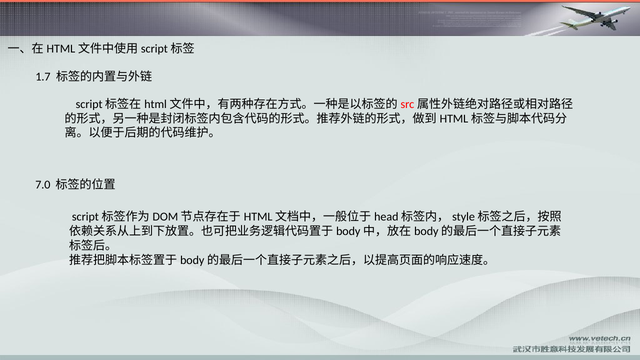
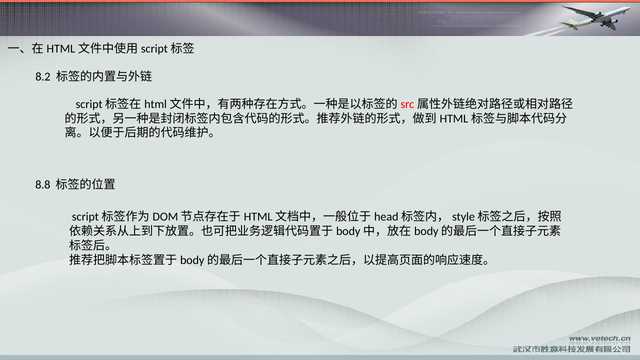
1.7: 1.7 -> 8.2 (43, 77)
7.0: 7.0 -> 8.8 (43, 185)
